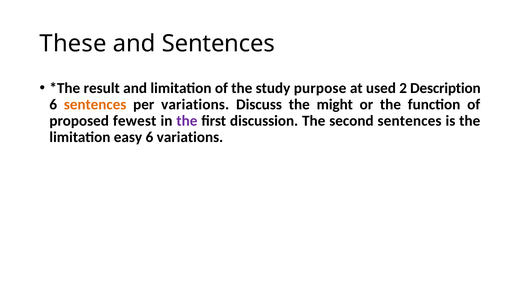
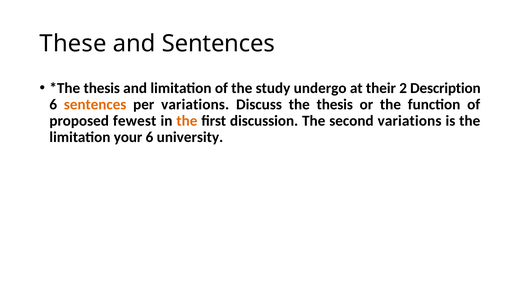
result: result -> thesis (102, 88)
purpose: purpose -> undergo (320, 88)
used: used -> their (381, 88)
the might: might -> thesis (335, 104)
the colour: purple -> orange (187, 121)
second sentences: sentences -> variations (410, 121)
easy: easy -> your (128, 137)
6 variations: variations -> university (190, 137)
